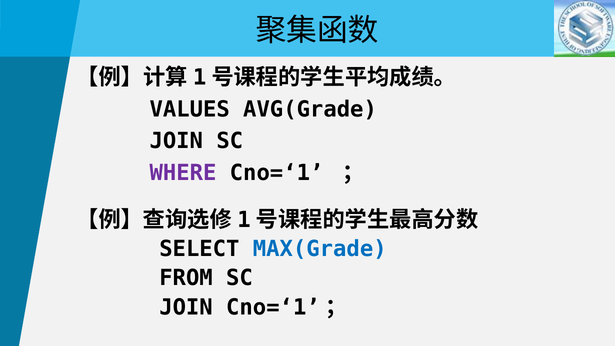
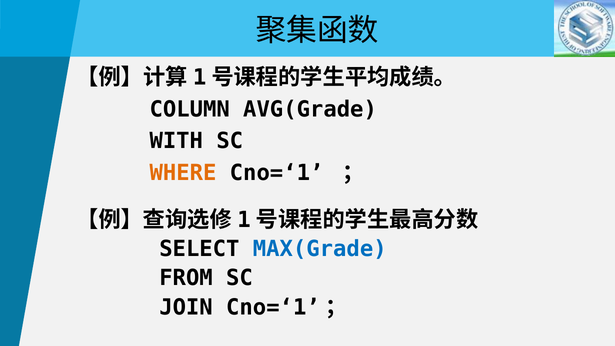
VALUES: VALUES -> COLUMN (190, 109)
JOIN: JOIN -> WITH (176, 141)
WHERE colour: purple -> orange (183, 173)
